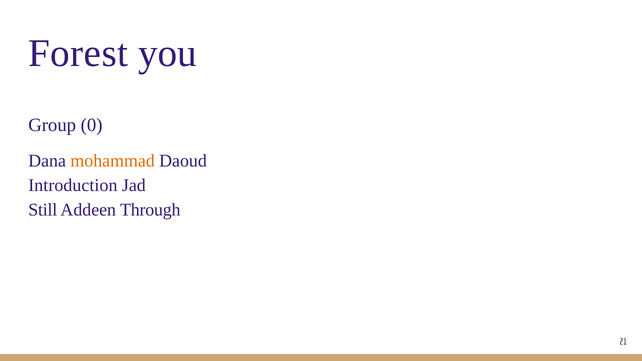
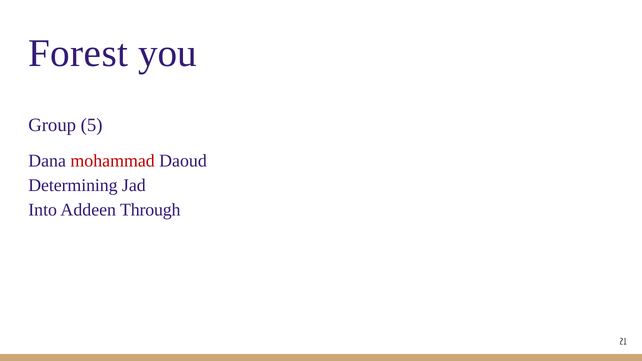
0: 0 -> 5 (92, 125)
mohammad colour: orange -> red (113, 161)
Introduction: Introduction -> Determining (73, 185)
Still: Still -> Into (43, 210)
